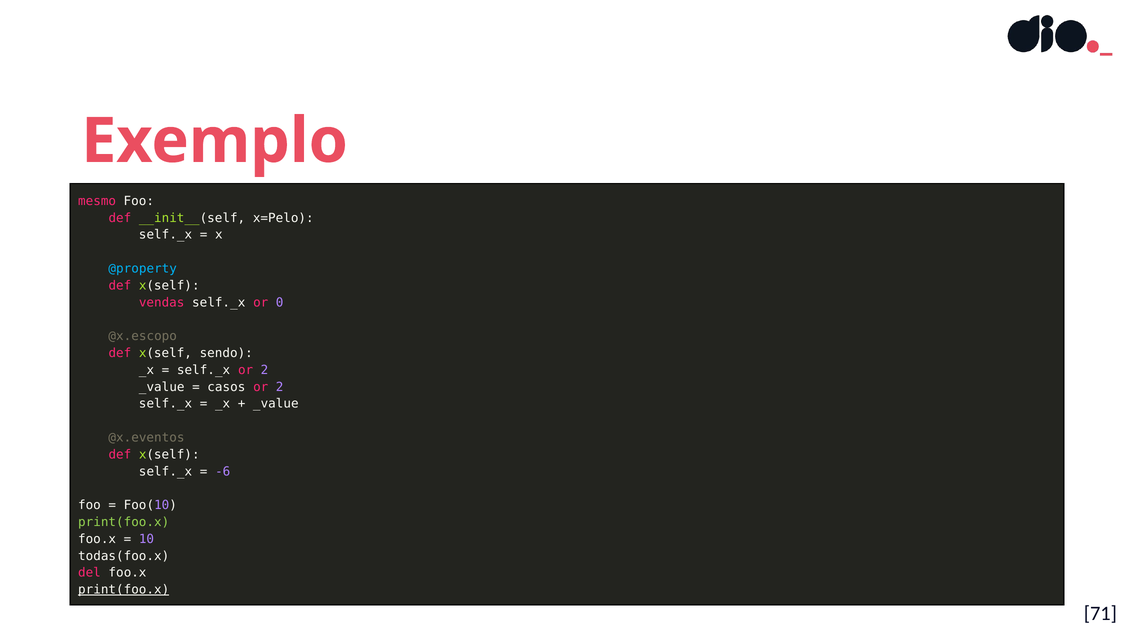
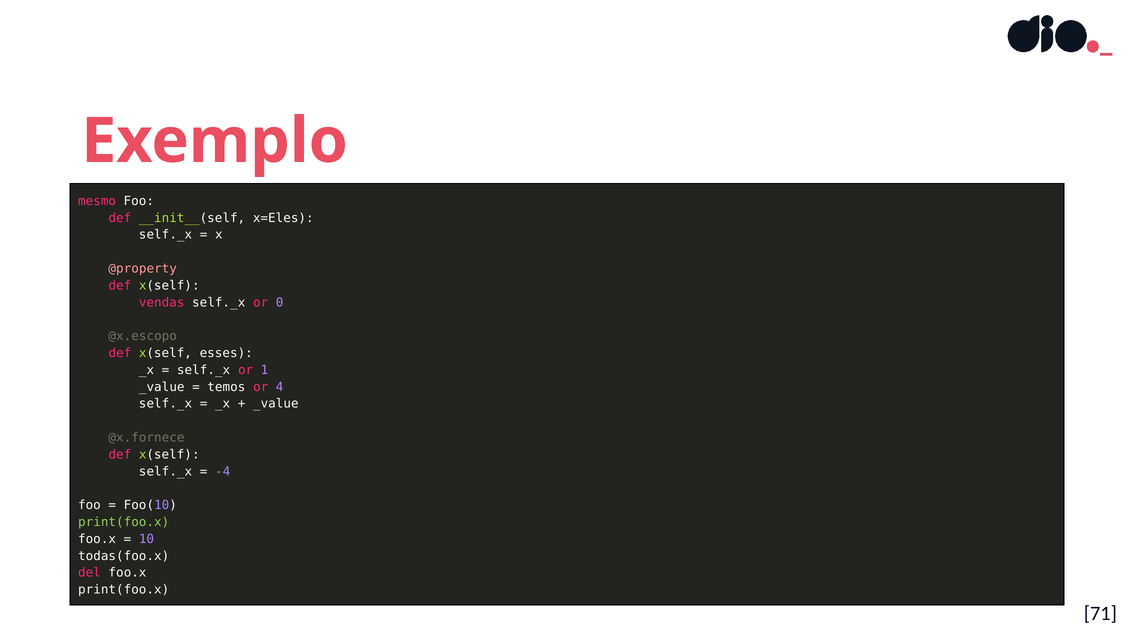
x=Pelo: x=Pelo -> x=Eles (283, 218)
@property colour: light blue -> pink (143, 269)
sendo: sendo -> esses (226, 353)
2: 2 -> 1 (265, 370)
casos: casos -> temos (226, 387)
2: 2 -> 4 (280, 387)
@x.eventos: @x.eventos -> @x.fornece (146, 438)
-6: -6 -> -4 (223, 472)
print(foo.x underline: present -> none (124, 590)
